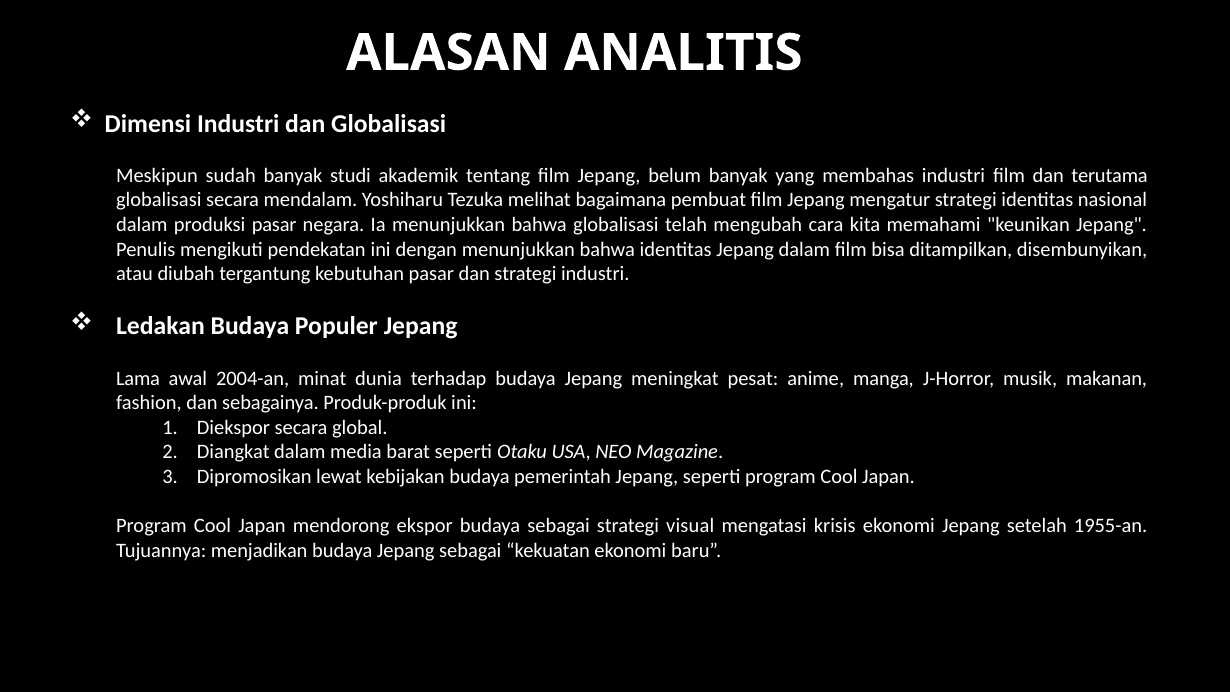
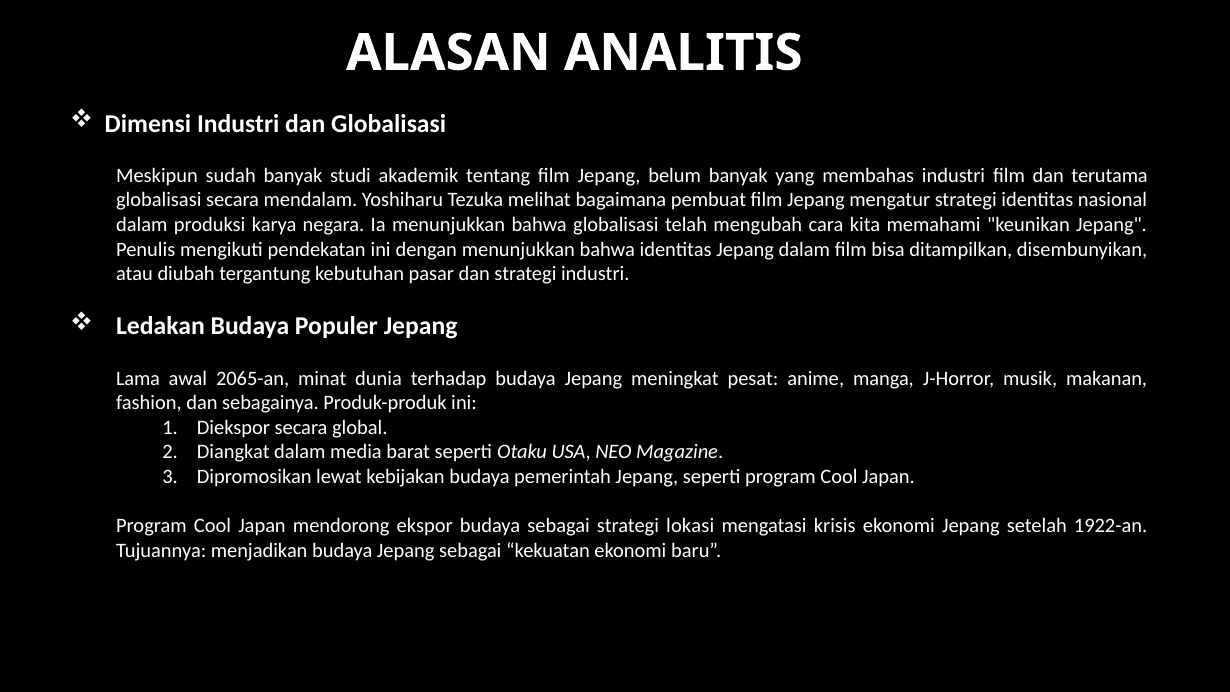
produksi pasar: pasar -> karya (274, 225)
2004-an: 2004-an -> 2065-an (253, 378)
visual: visual -> lokasi (690, 526)
1955-an: 1955-an -> 1922-an (1111, 526)
